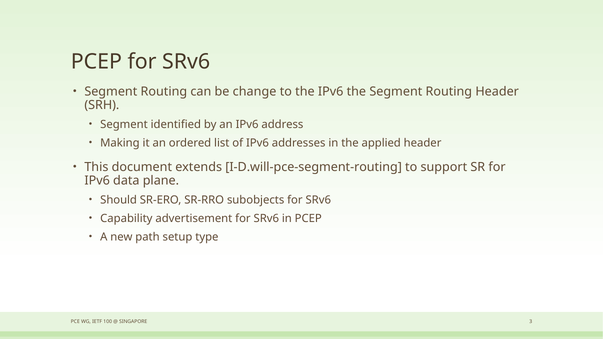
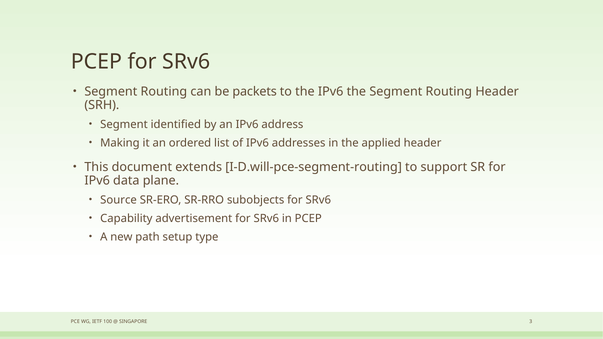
change: change -> packets (255, 92)
Should: Should -> Source (119, 200)
